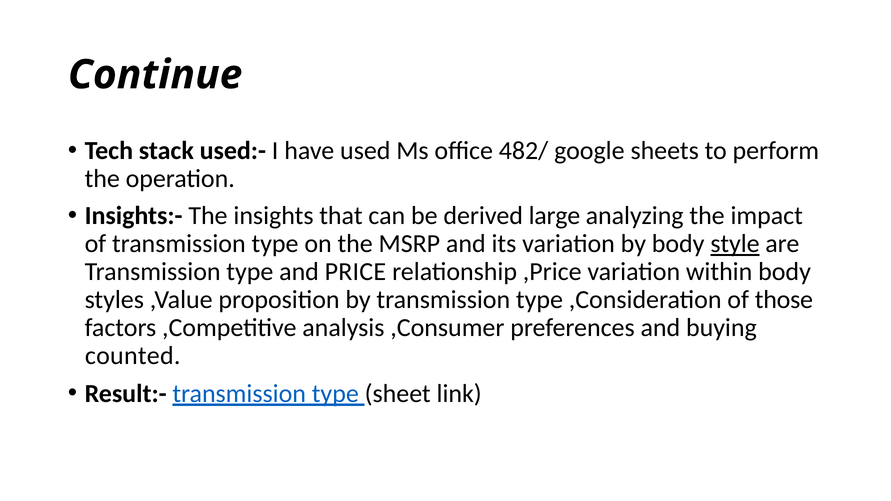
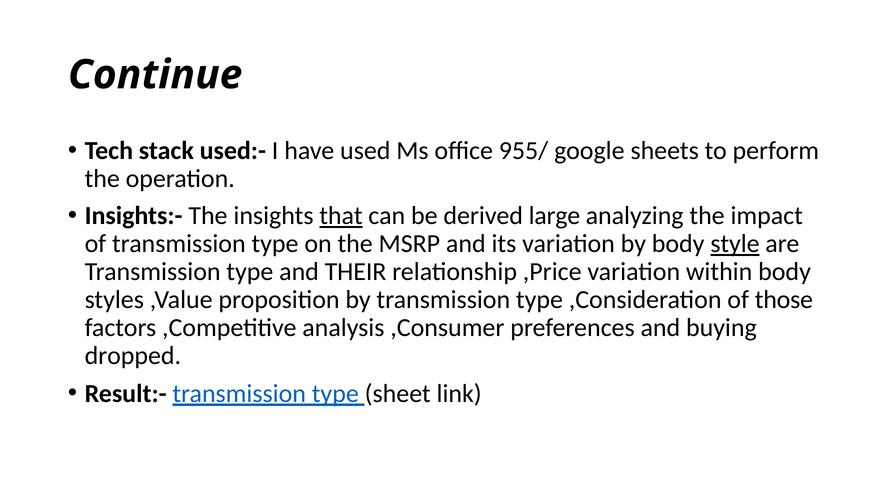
482/: 482/ -> 955/ (524, 151)
that underline: none -> present (341, 216)
PRICE: PRICE -> THEIR (356, 272)
counted: counted -> dropped (133, 356)
